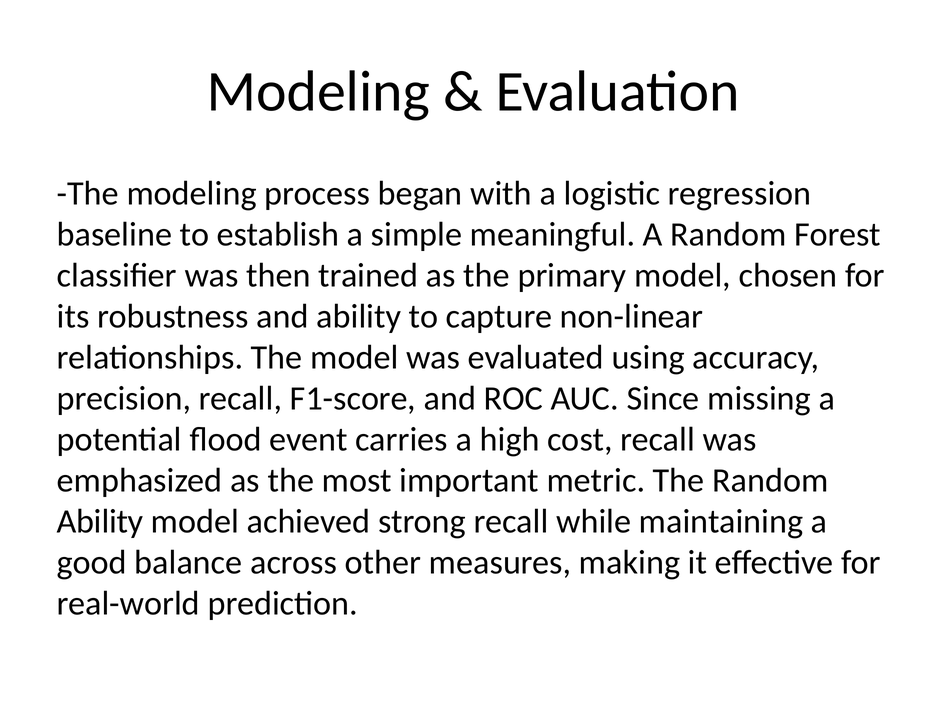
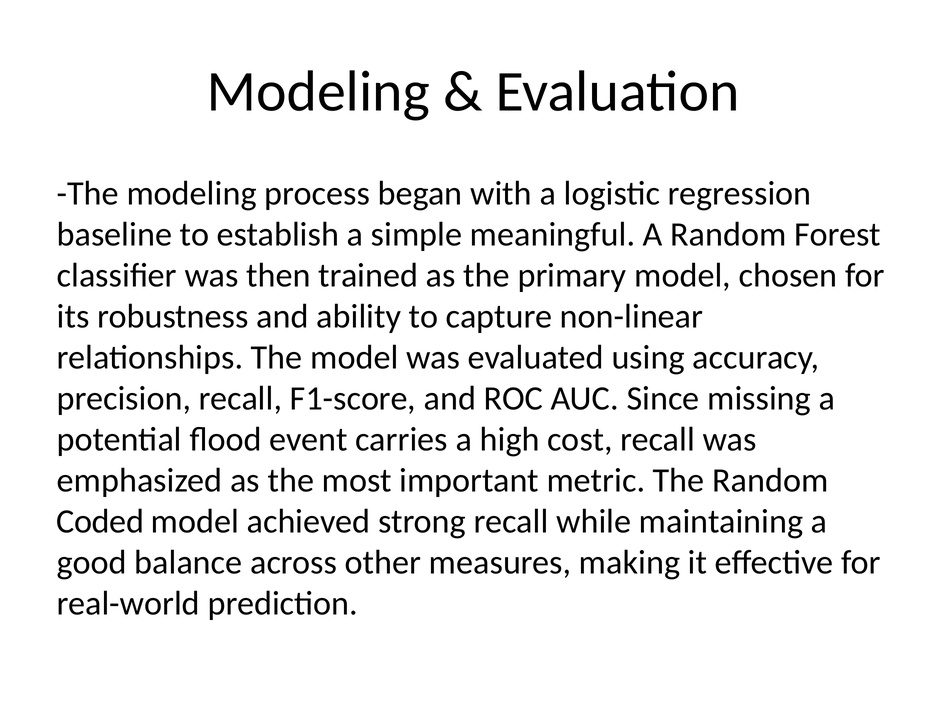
Ability: Ability -> Coded (100, 521)
